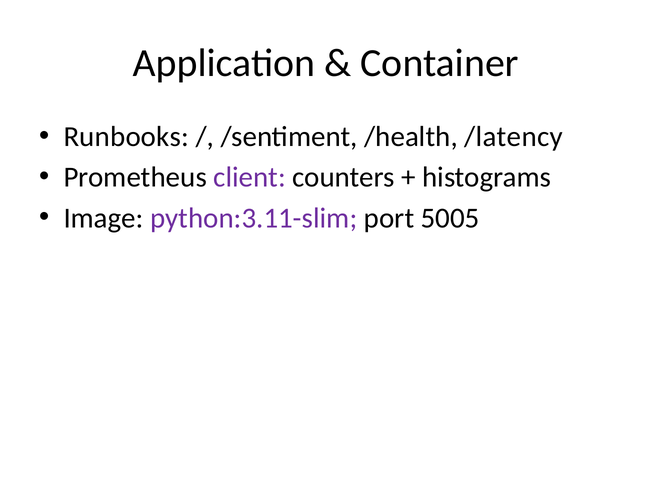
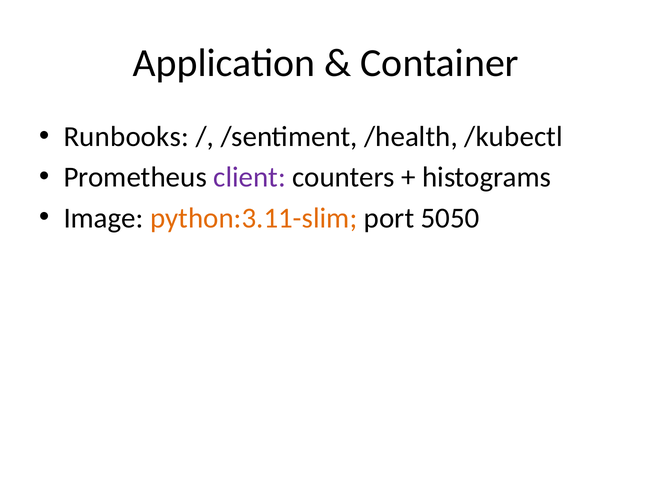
/latency: /latency -> /kubectl (514, 137)
python:3.11-slim colour: purple -> orange (254, 218)
5005: 5005 -> 5050 (450, 218)
